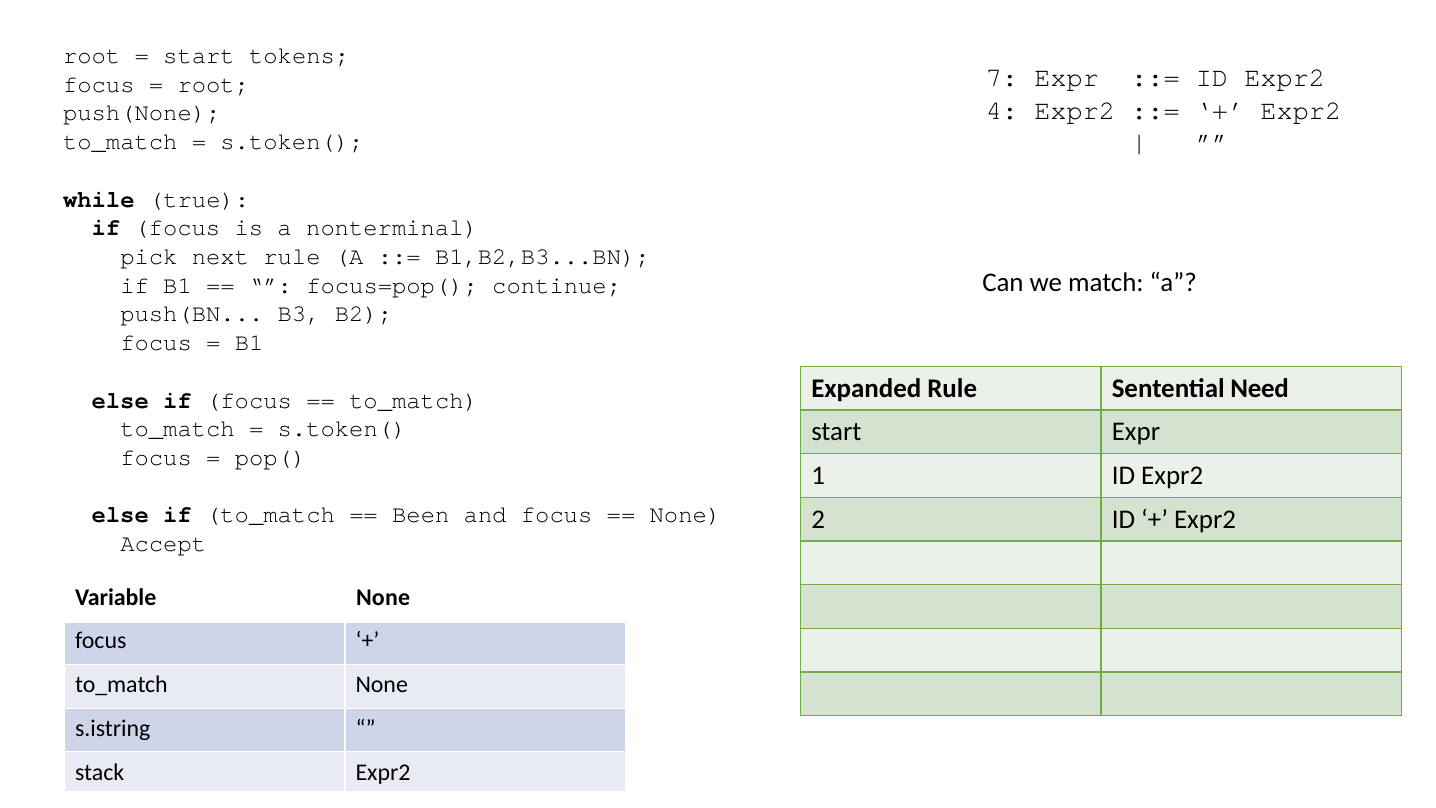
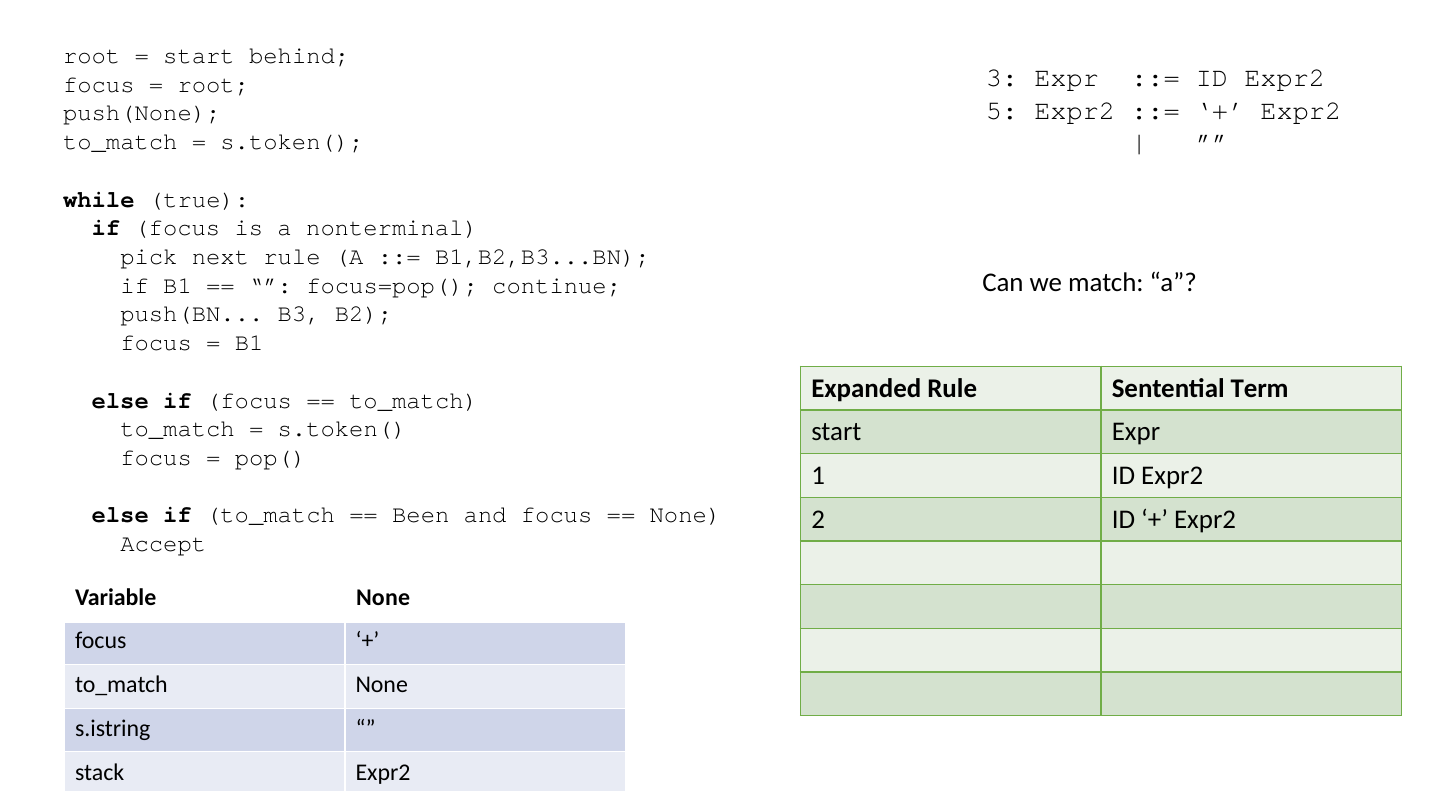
tokens: tokens -> behind (299, 56)
7: 7 -> 3 (1002, 78)
4: 4 -> 5 (1002, 110)
Need: Need -> Term (1260, 388)
